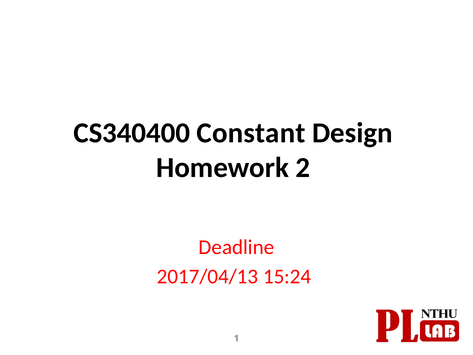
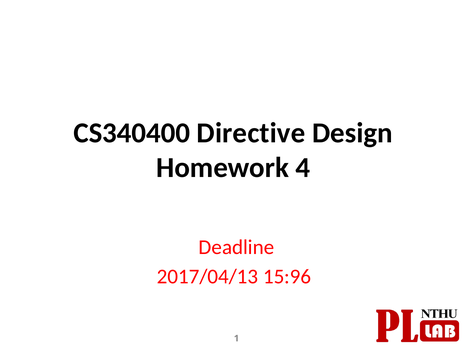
Constant: Constant -> Directive (251, 133)
2: 2 -> 4 (303, 168)
15:24: 15:24 -> 15:96 (287, 276)
